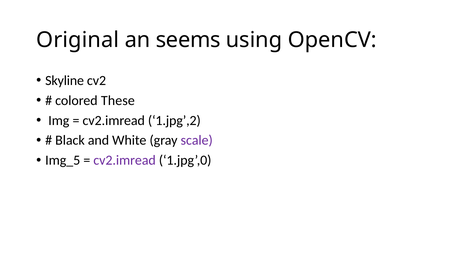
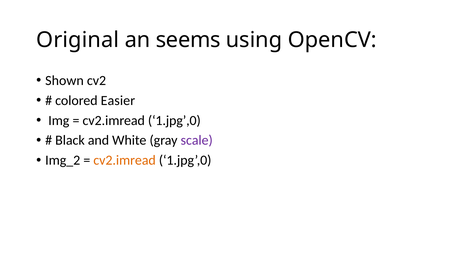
Skyline: Skyline -> Shown (64, 80)
These: These -> Easier (118, 100)
1.jpg’,2: 1.jpg’,2 -> 1.jpg’,0 (174, 120)
Img_5: Img_5 -> Img_2 (63, 160)
cv2.imread colour: purple -> orange (125, 160)
